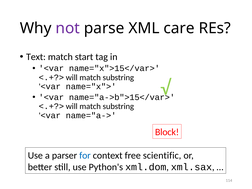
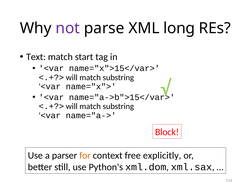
care: care -> long (179, 28)
for colour: blue -> orange (85, 155)
scientific: scientific -> explicitly (162, 155)
